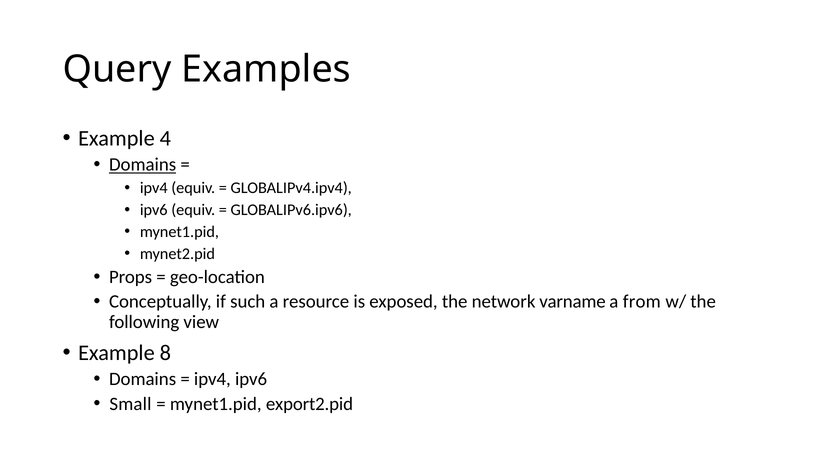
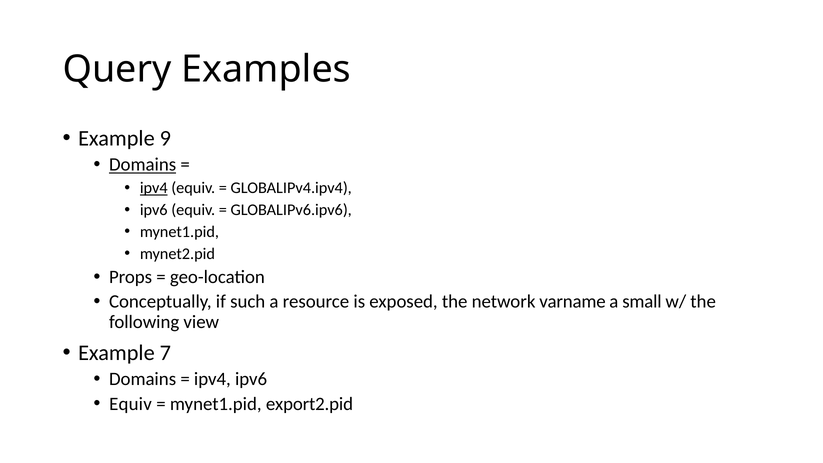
4: 4 -> 9 (165, 138)
ipv4 underline: none -> present (154, 188)
from: from -> small (642, 301)
8: 8 -> 7 (165, 353)
Small: Small -> Equiv (130, 404)
